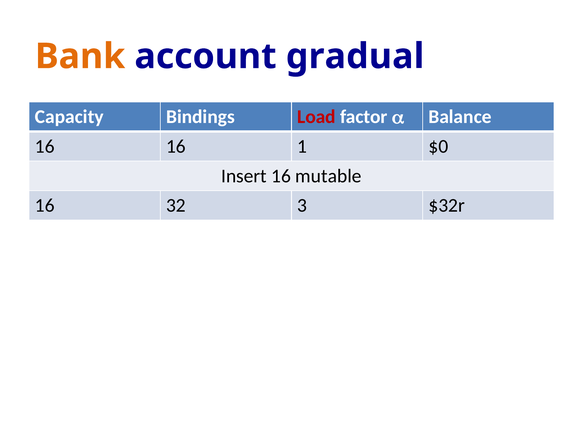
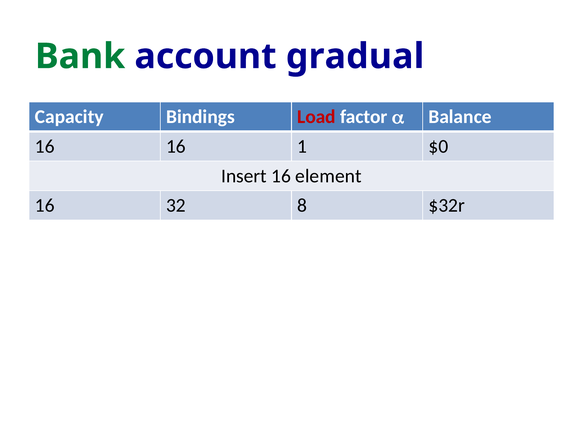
Bank colour: orange -> green (80, 56)
mutable: mutable -> element (328, 176)
3: 3 -> 8 (302, 206)
